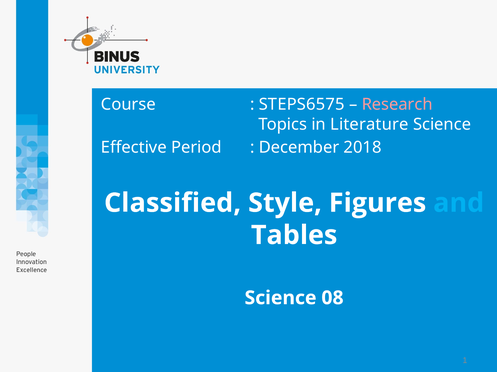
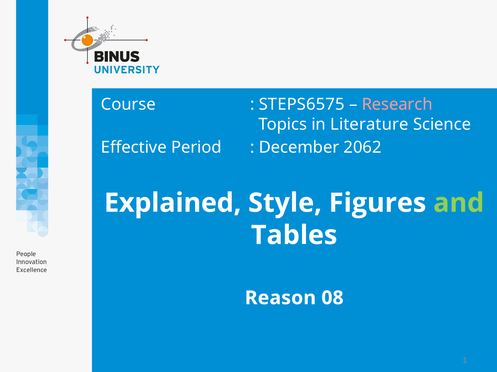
2018: 2018 -> 2062 (363, 148)
Classified: Classified -> Explained (173, 203)
and colour: light blue -> light green (459, 203)
Science: Science -> Reason (280, 298)
